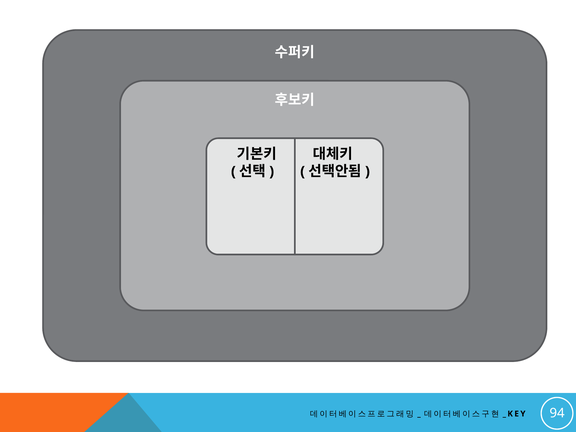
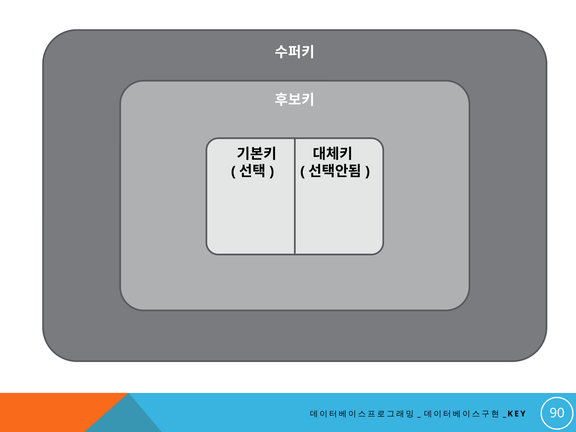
94: 94 -> 90 (557, 413)
